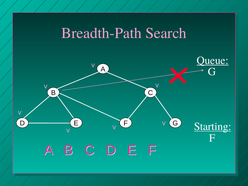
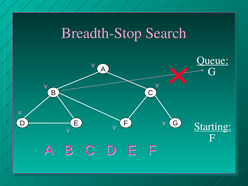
Breadth-Path: Breadth-Path -> Breadth-Stop (102, 33)
